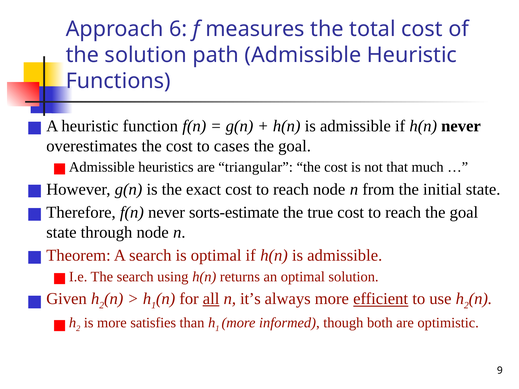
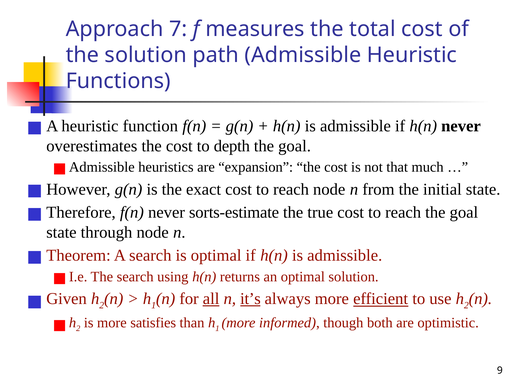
6: 6 -> 7 (178, 29)
cases: cases -> depth (232, 146)
triangular: triangular -> expansion (256, 167)
it’s underline: none -> present (250, 299)
